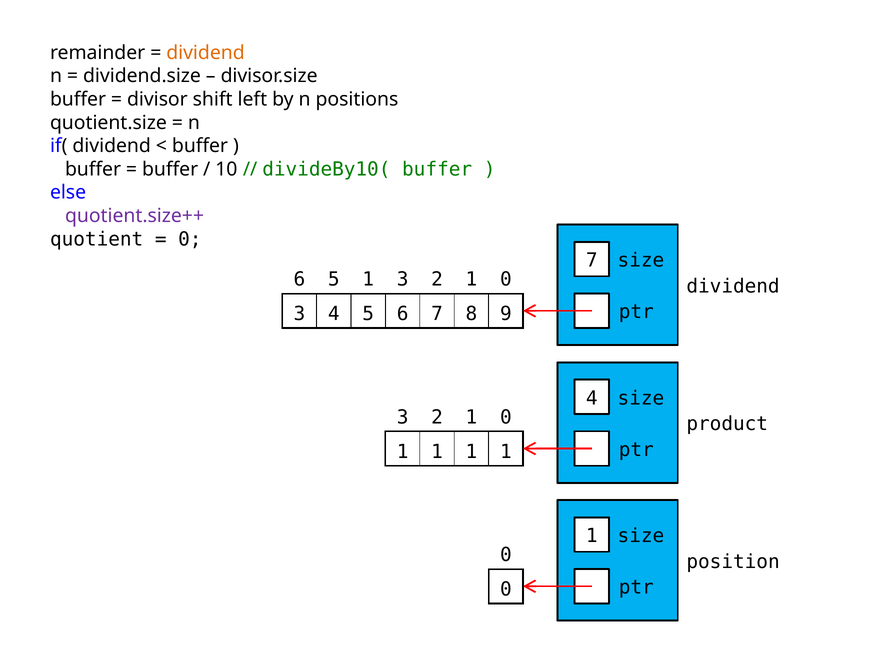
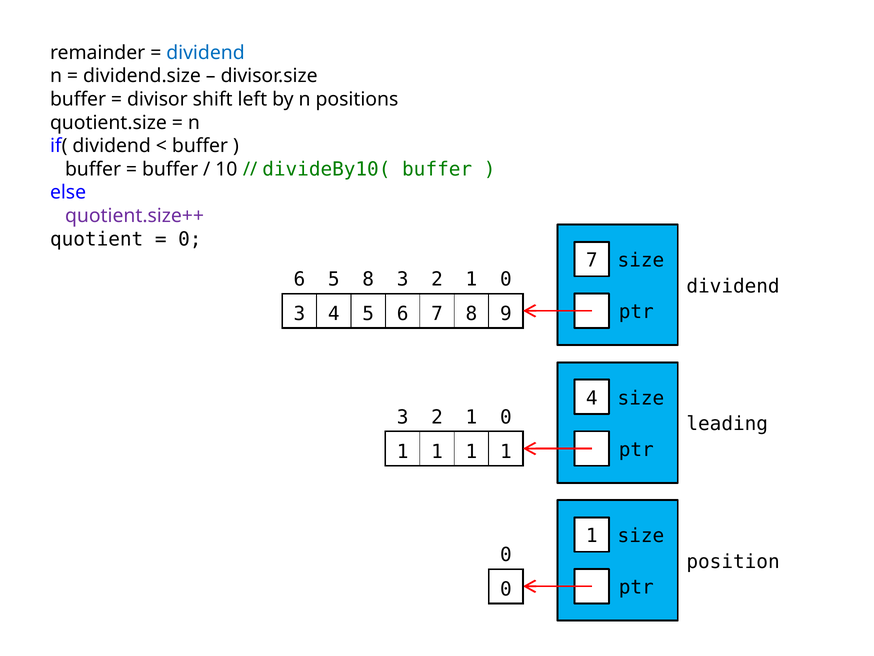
dividend colour: orange -> blue (205, 53)
5 1: 1 -> 8 (368, 279)
product: product -> leading (727, 424)
